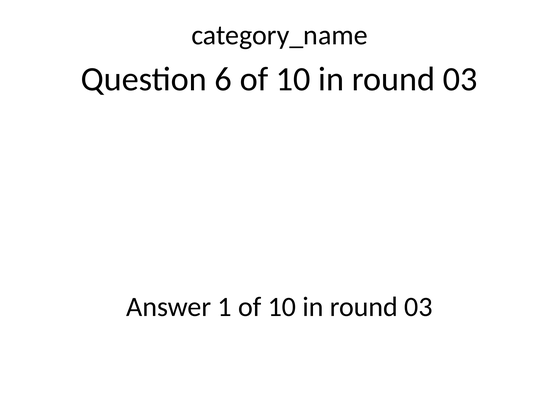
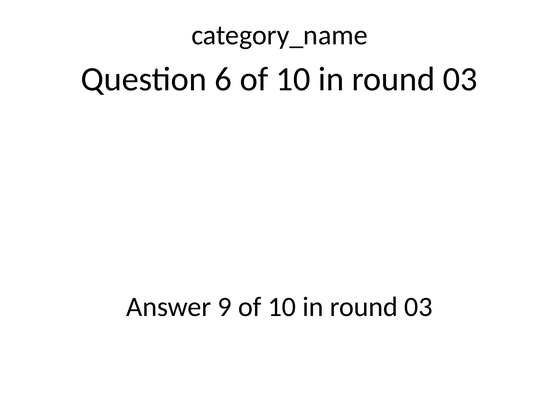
1: 1 -> 9 (225, 307)
